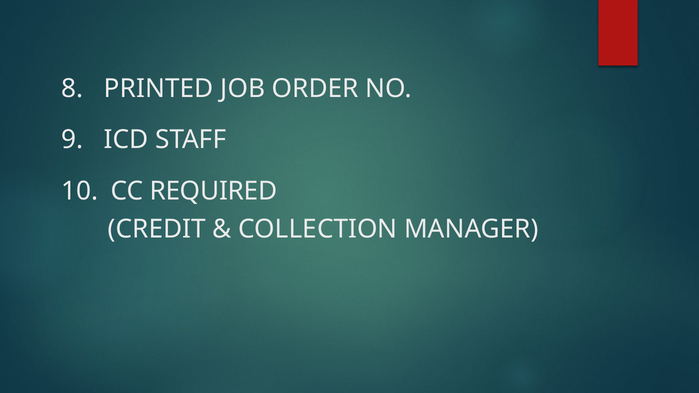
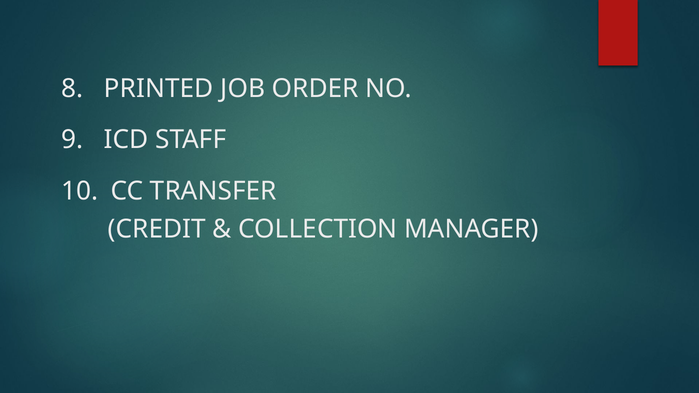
REQUIRED: REQUIRED -> TRANSFER (213, 191)
